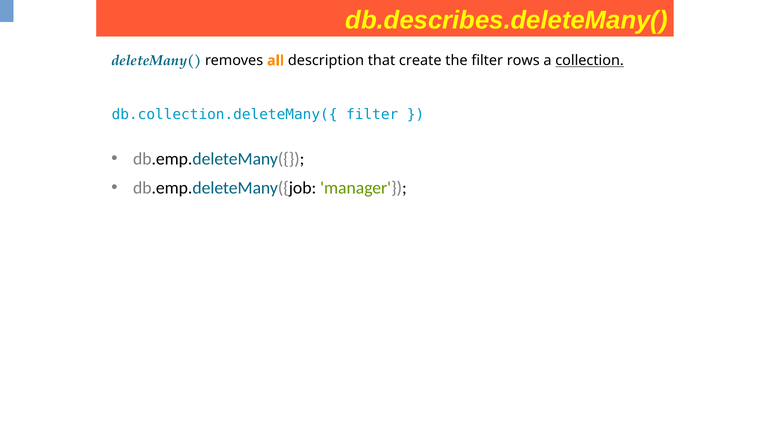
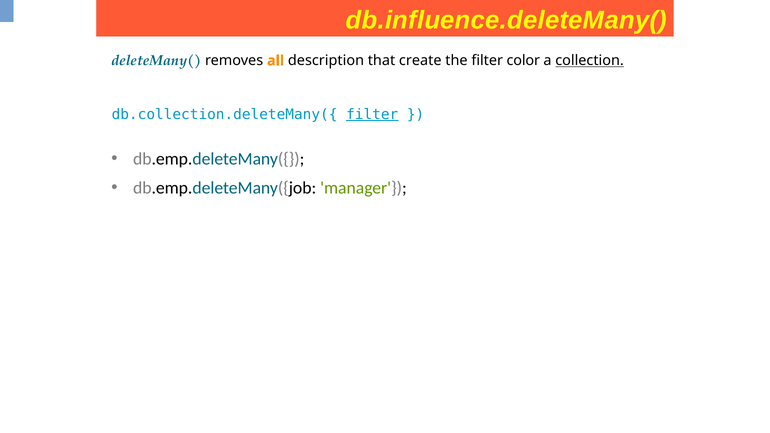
db.describes.deleteMany(: db.describes.deleteMany( -> db.influence.deleteMany( (506, 20)
rows: rows -> color (523, 61)
filter underline: none -> present (372, 114)
